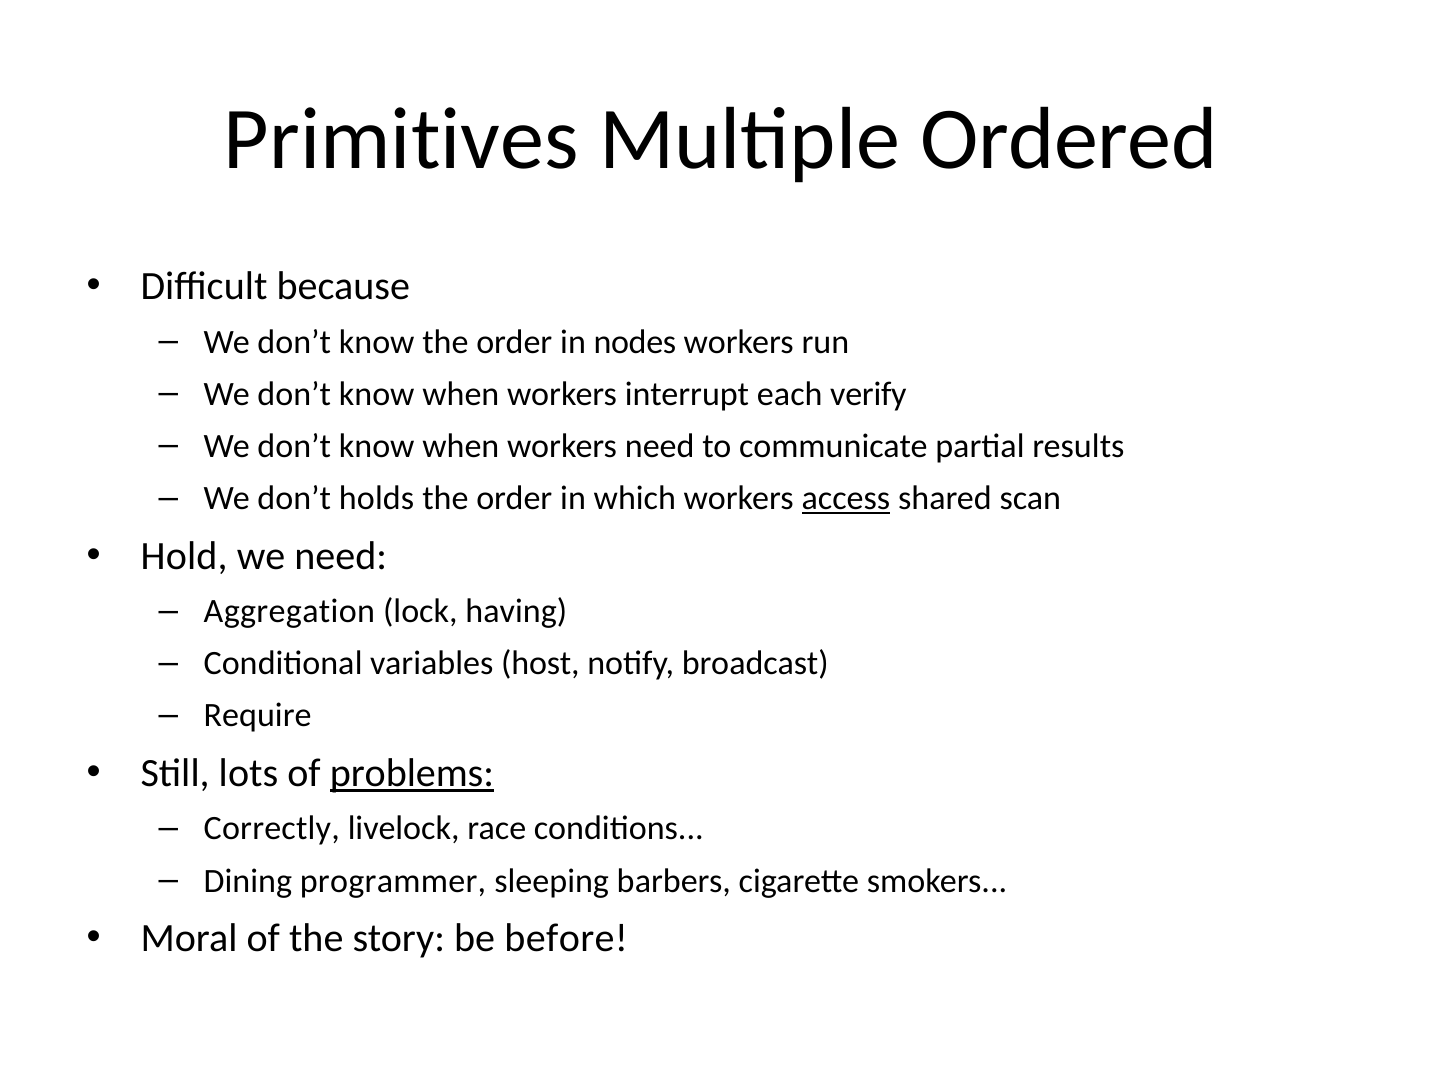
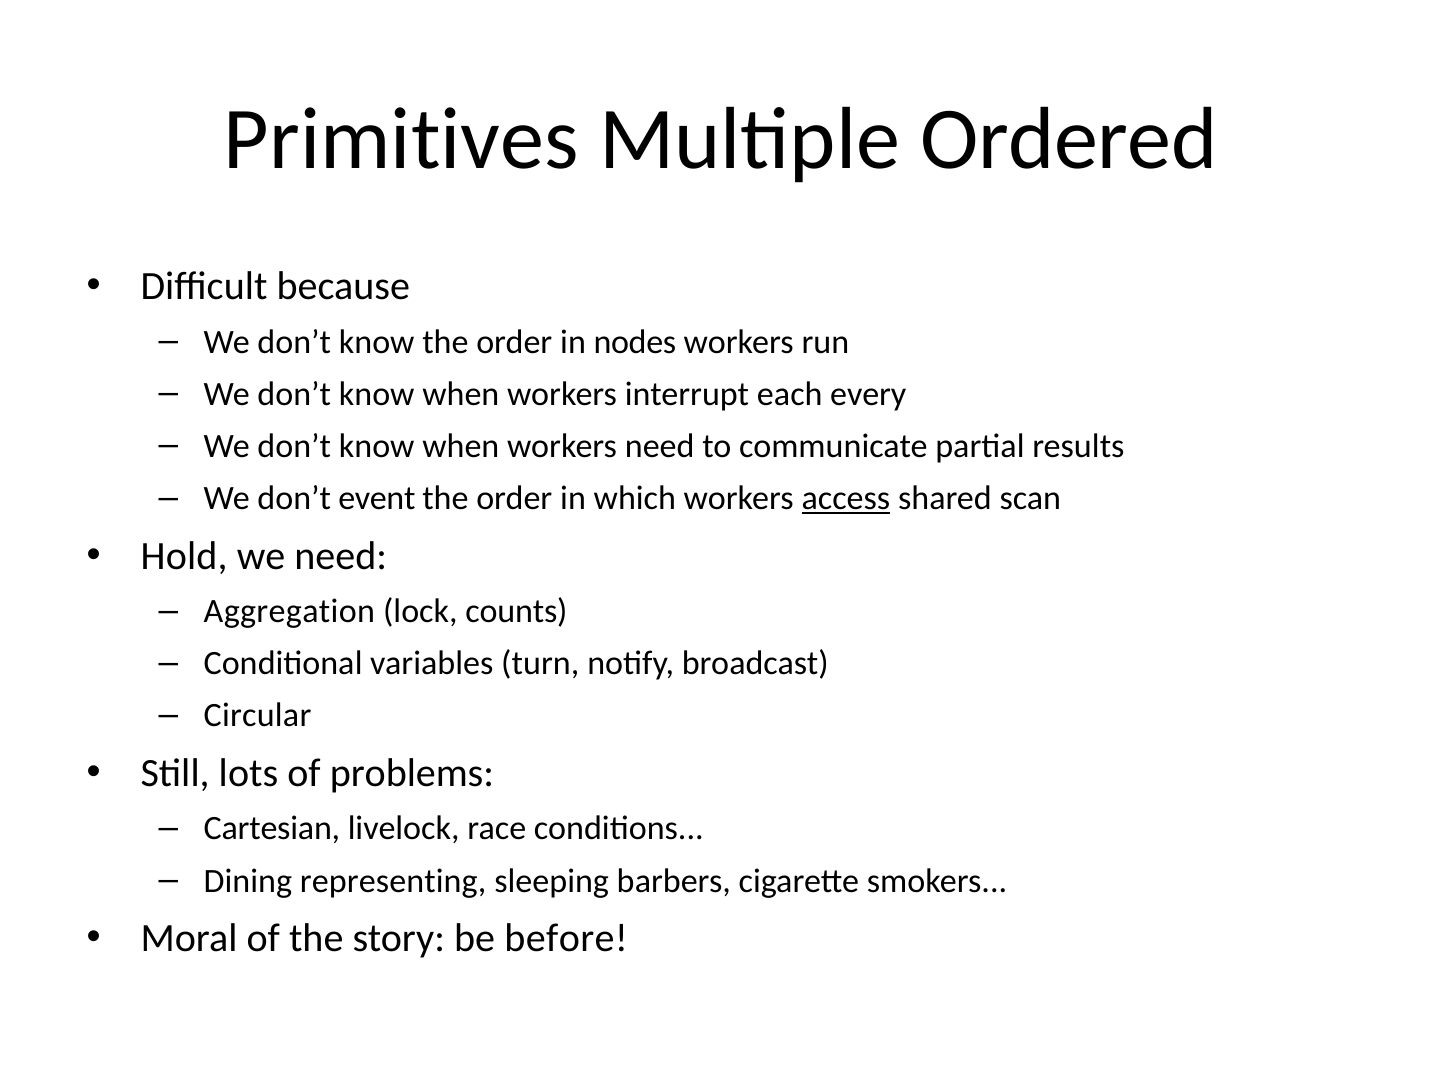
verify: verify -> every (868, 394)
holds: holds -> event (377, 498)
having: having -> counts (516, 611)
host: host -> turn (540, 663)
Require: Require -> Circular (258, 715)
problems underline: present -> none (412, 773)
Correctly: Correctly -> Cartesian (272, 828)
programmer: programmer -> representing (393, 880)
